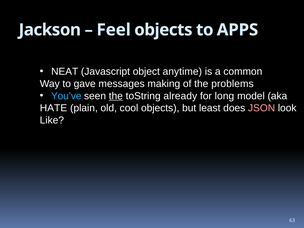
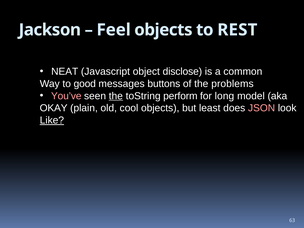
APPS: APPS -> REST (237, 30)
anytime: anytime -> disclose (182, 72)
gave: gave -> good (85, 84)
making: making -> buttons (164, 84)
You’ve colour: light blue -> pink (66, 96)
already: already -> perform (180, 96)
HATE: HATE -> OKAY (54, 108)
Like underline: none -> present (52, 120)
